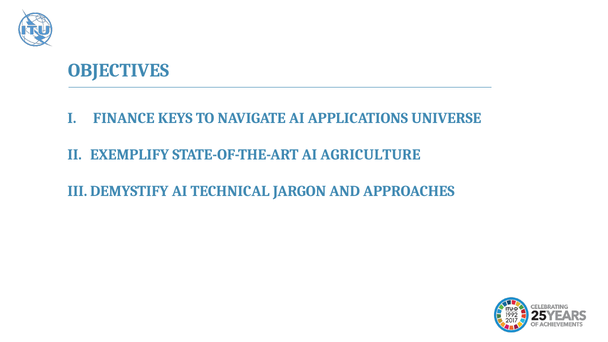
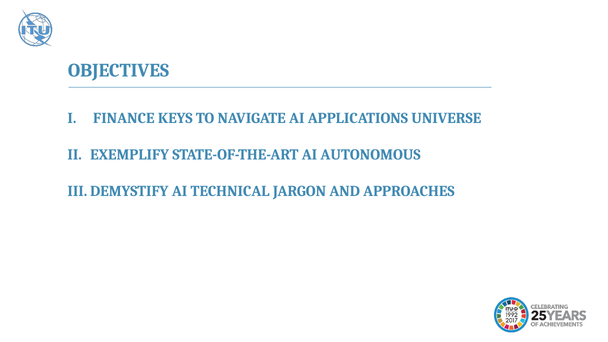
AGRICULTURE: AGRICULTURE -> AUTONOMOUS (371, 155)
